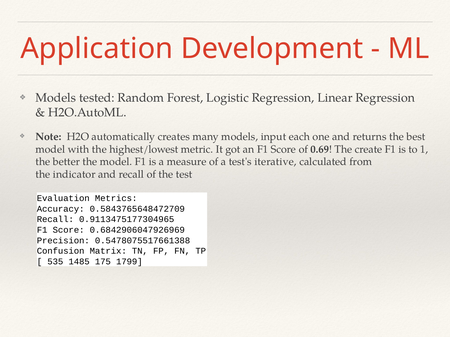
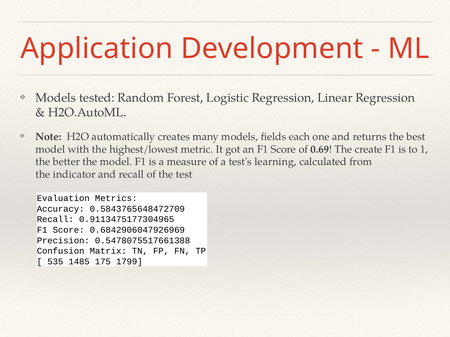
input: input -> fields (273, 137)
iterative: iterative -> learning (276, 162)
